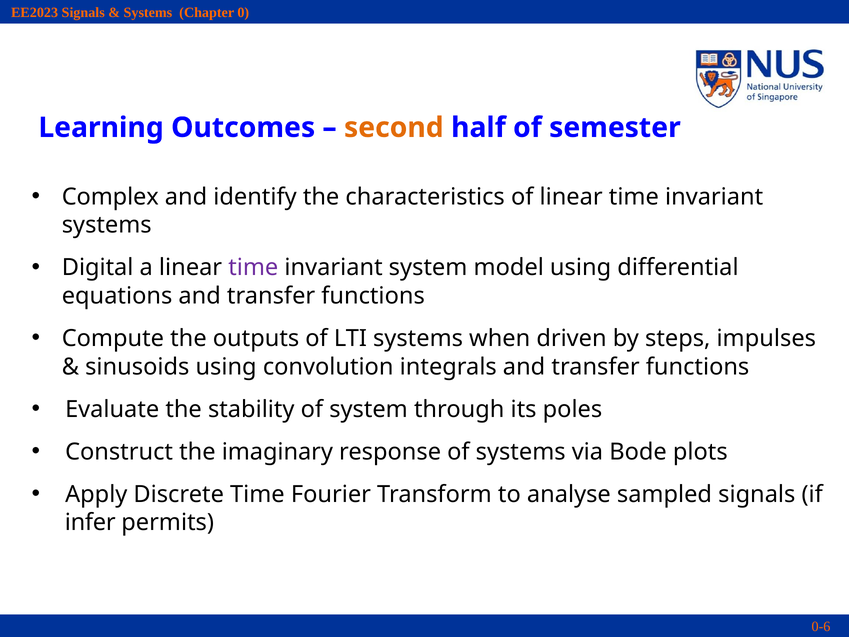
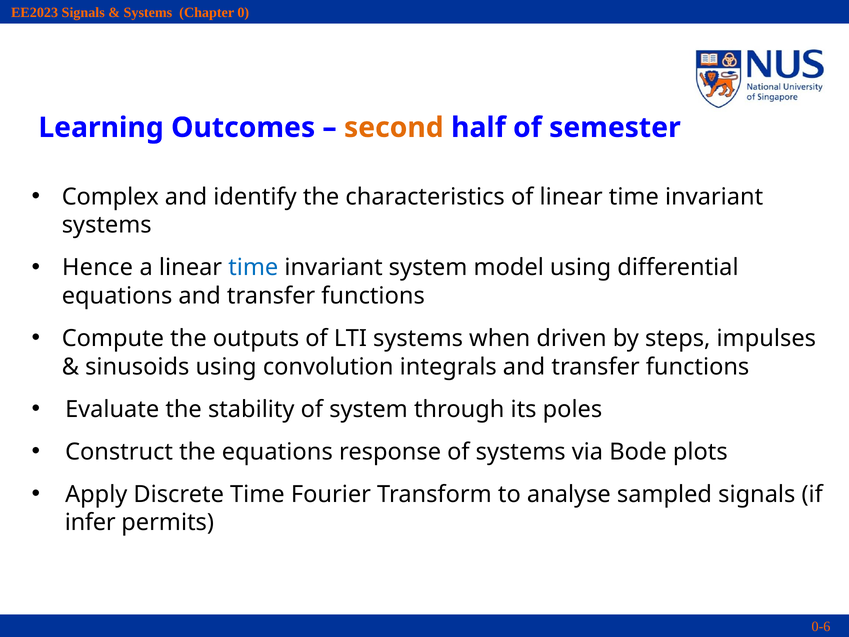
Digital: Digital -> Hence (97, 268)
time colour: purple -> blue (253, 268)
the imaginary: imaginary -> equations (277, 452)
